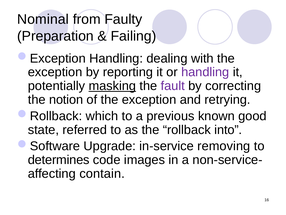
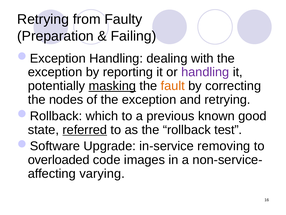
Nominal: Nominal -> Retrying (43, 19)
fault colour: purple -> orange (173, 86)
notion: notion -> nodes (66, 99)
referred underline: none -> present (85, 130)
into: into -> test (228, 130)
determines: determines -> overloaded (59, 160)
contain: contain -> varying (102, 173)
